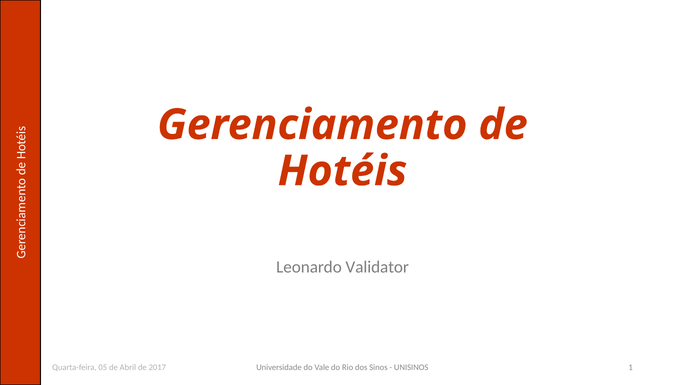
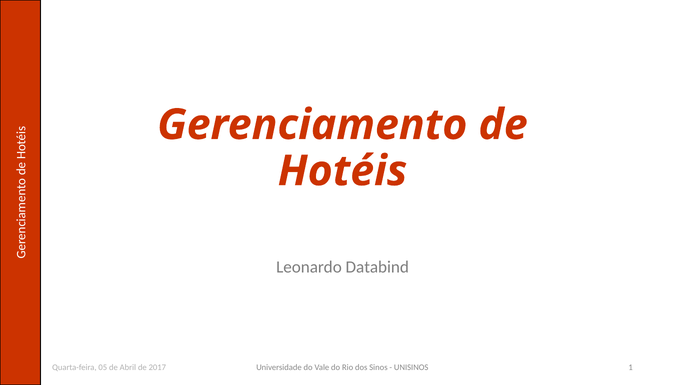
Validator: Validator -> Databind (377, 267)
